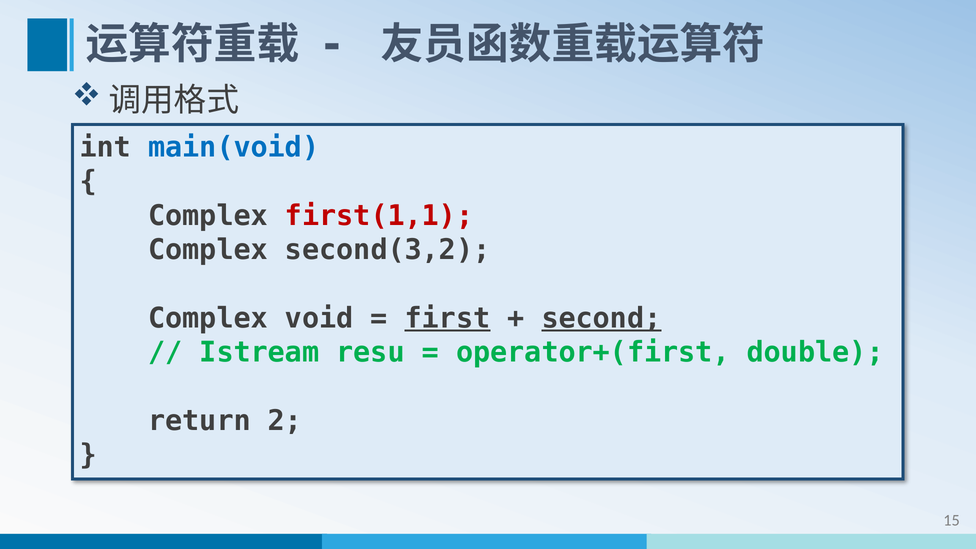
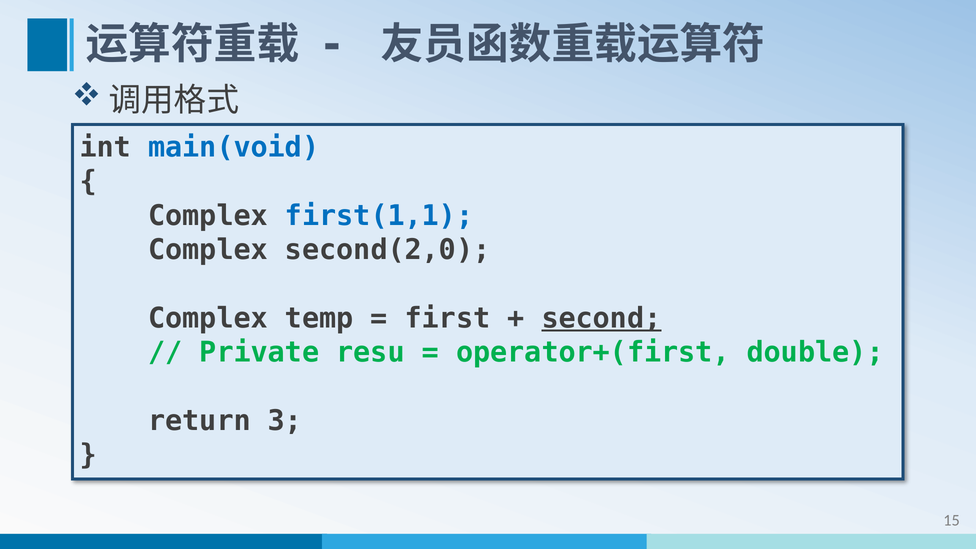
first(1,1 colour: red -> blue (379, 216)
second(3,2: second(3,2 -> second(2,0 (388, 250)
void: void -> temp (319, 318)
first underline: present -> none (448, 318)
Istream: Istream -> Private (259, 352)
2: 2 -> 3 (285, 421)
